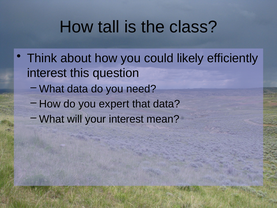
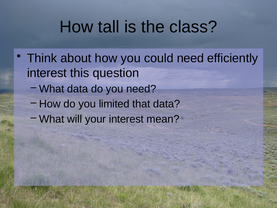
could likely: likely -> need (190, 58)
expert: expert -> limited (114, 104)
